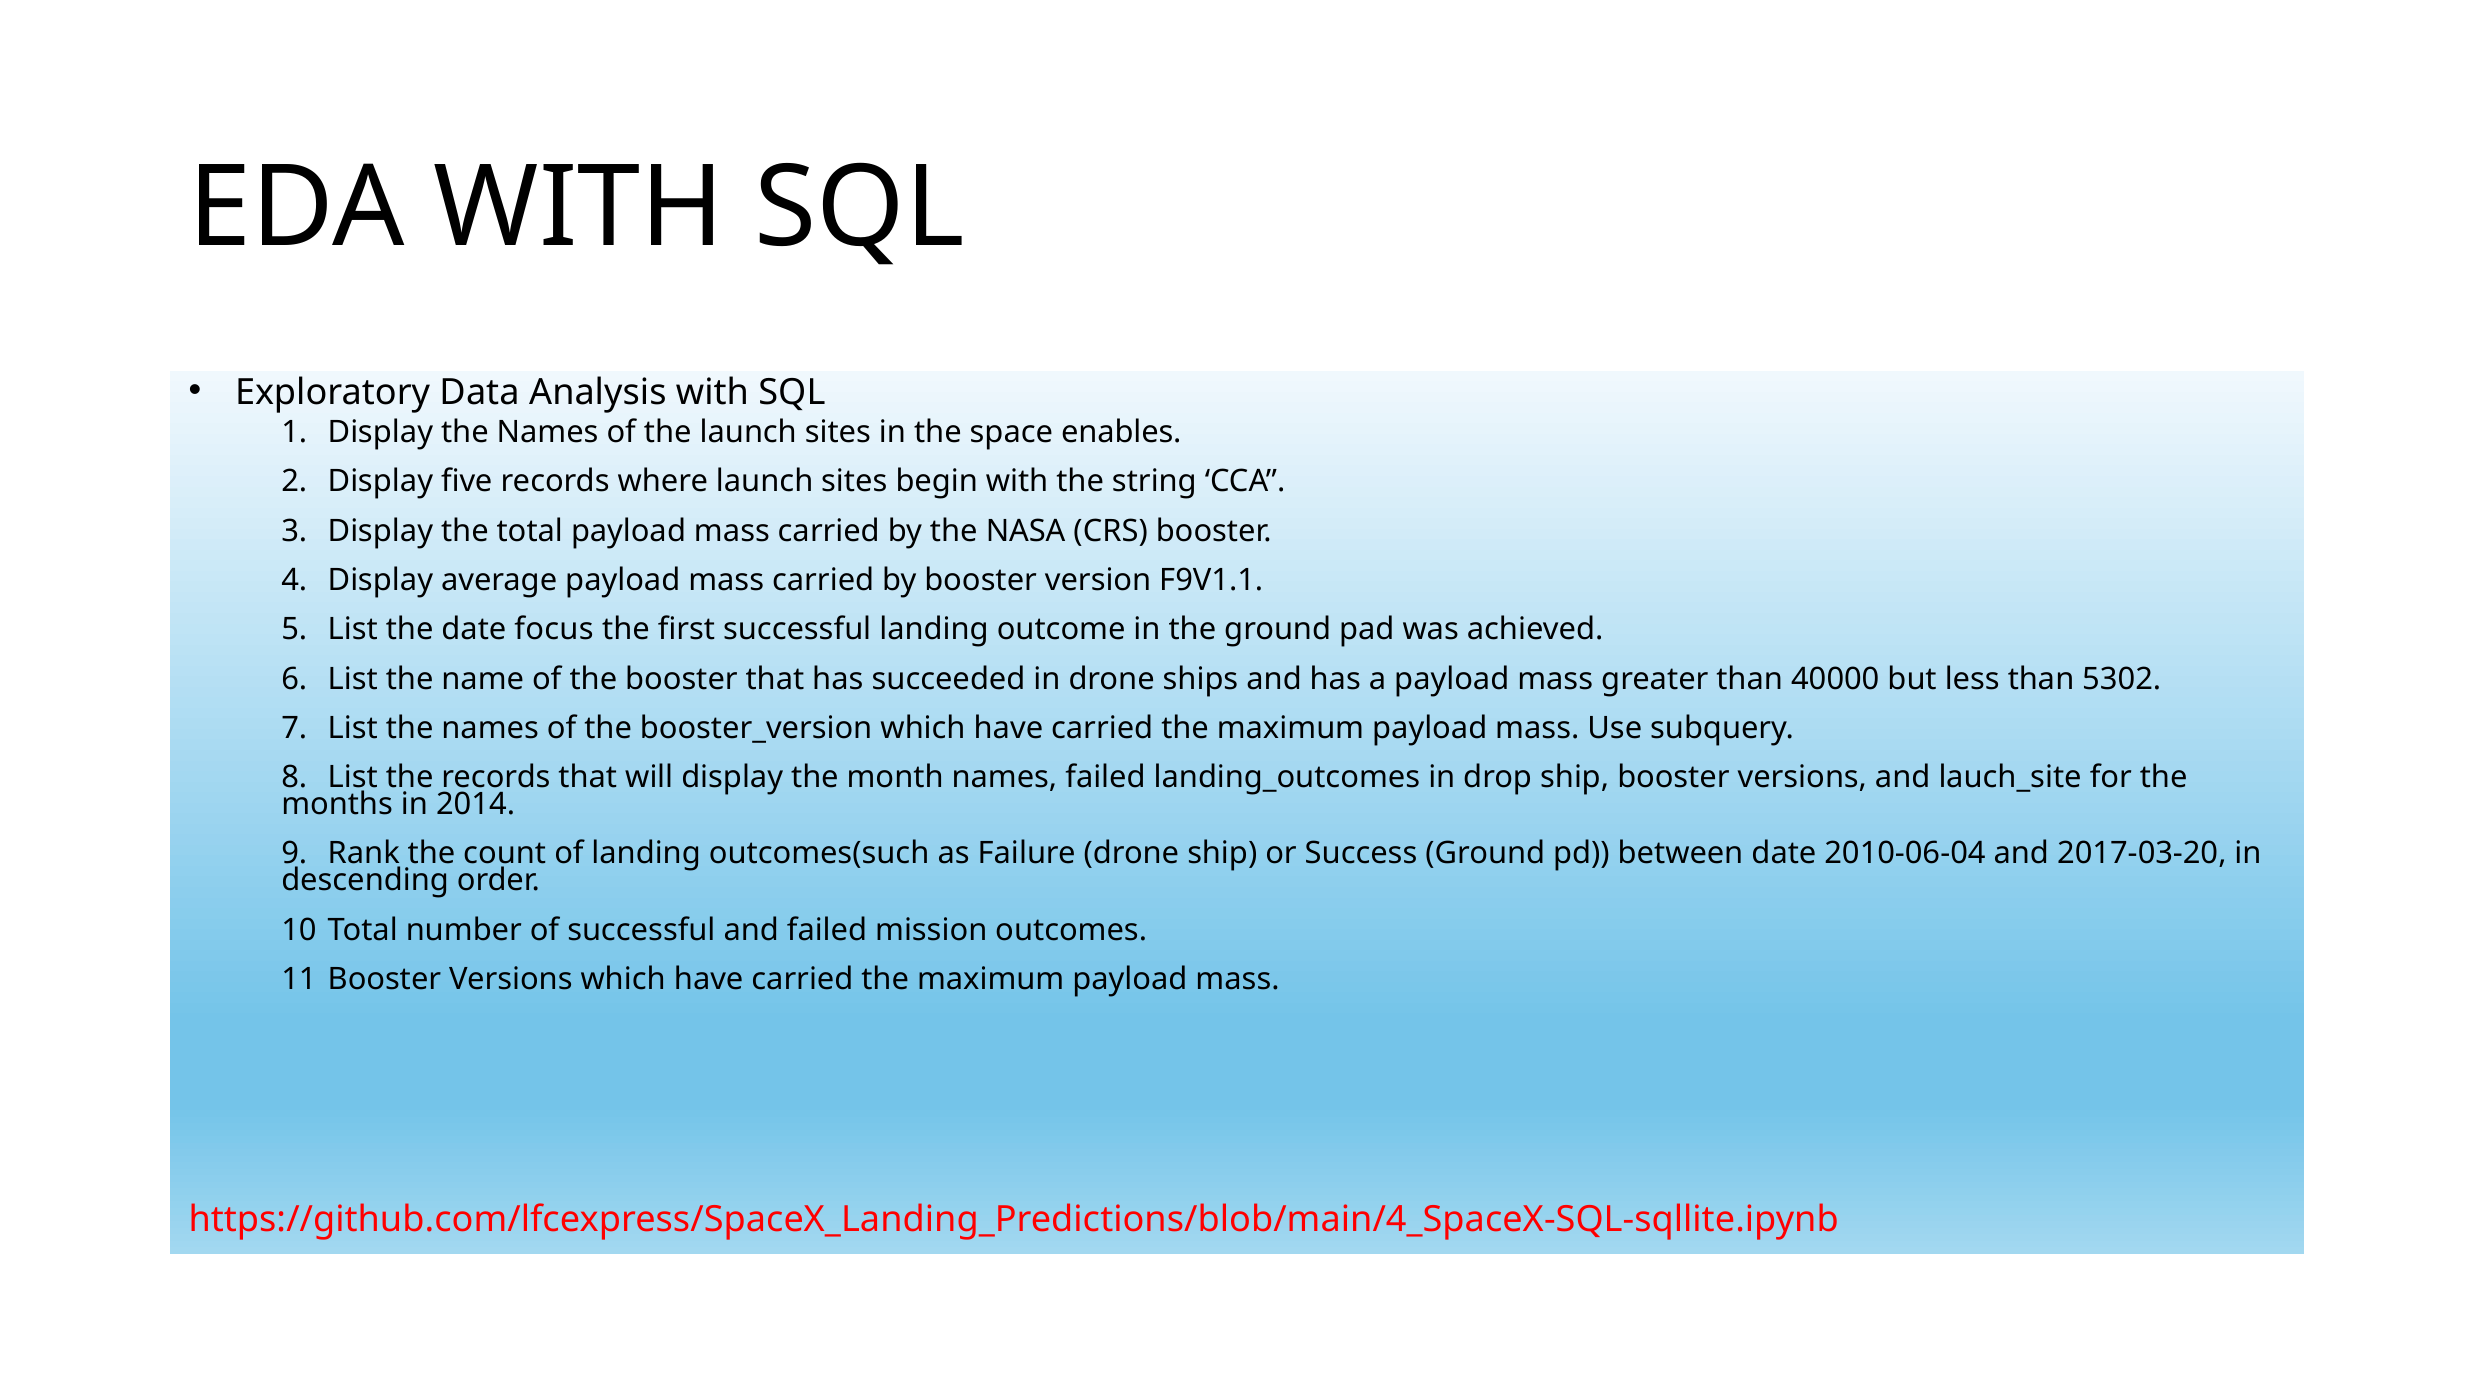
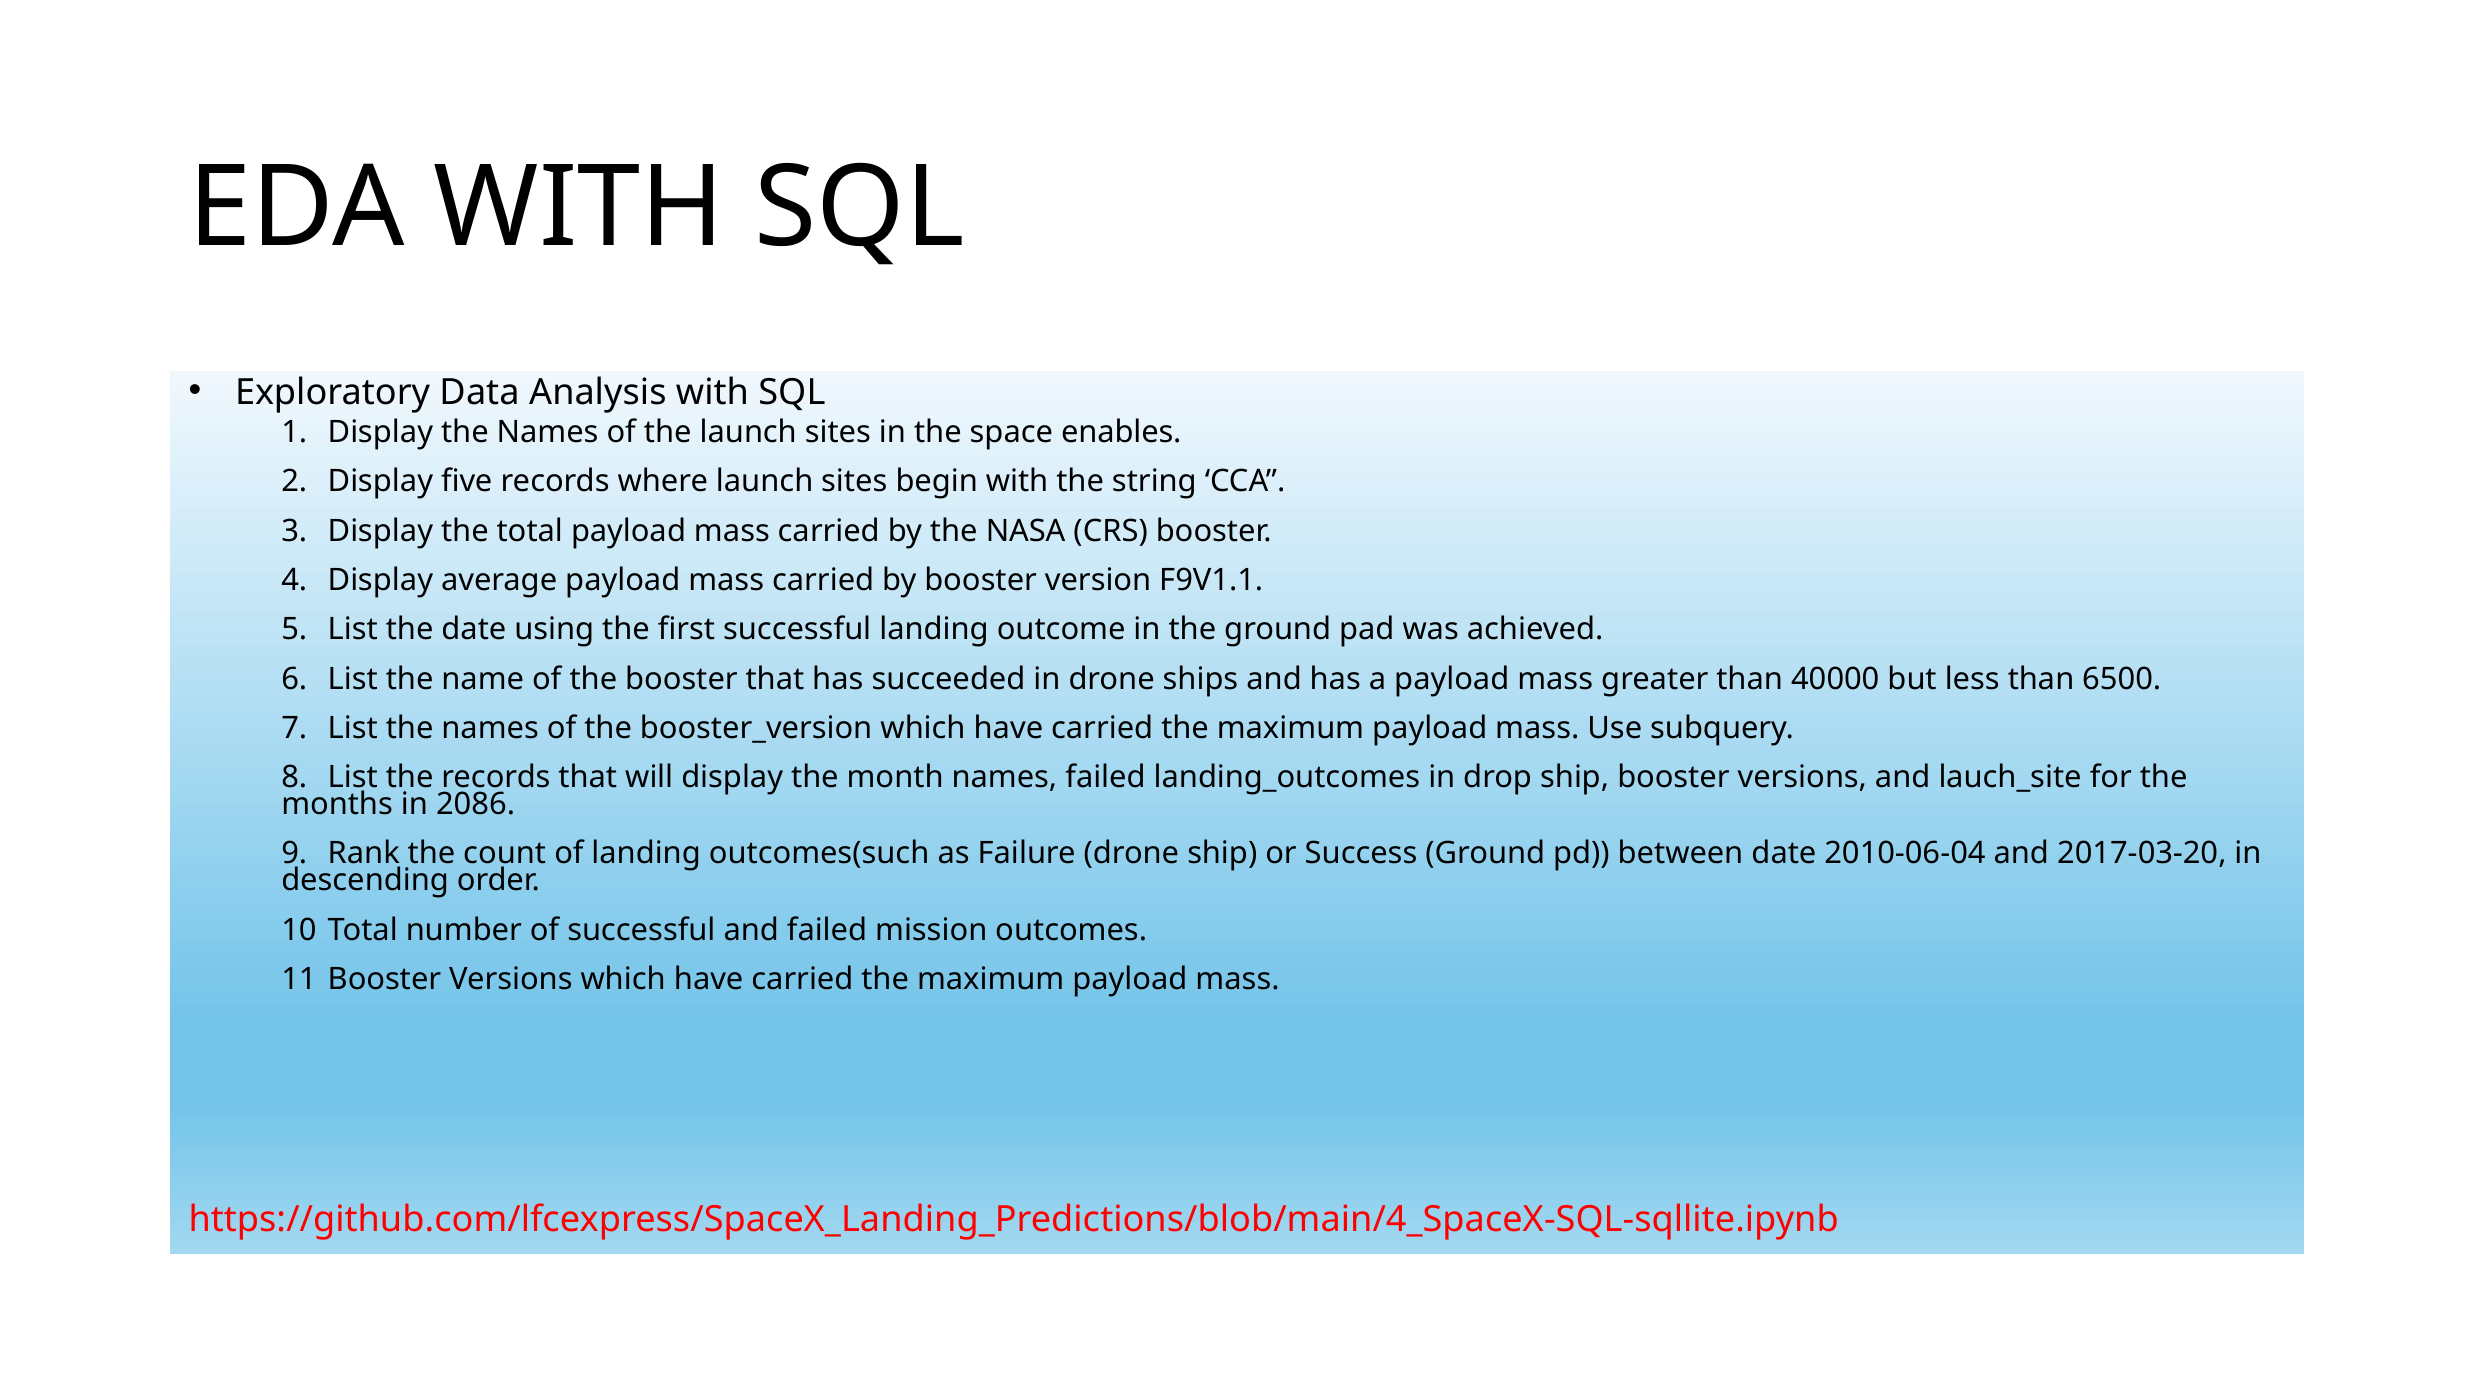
focus: focus -> using (554, 630)
5302: 5302 -> 6500 (2122, 679)
2014: 2014 -> 2086 (476, 804)
